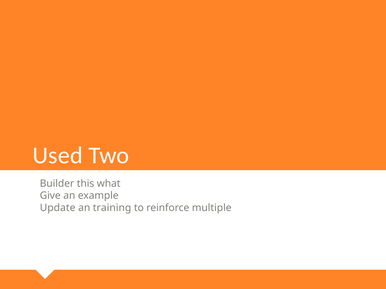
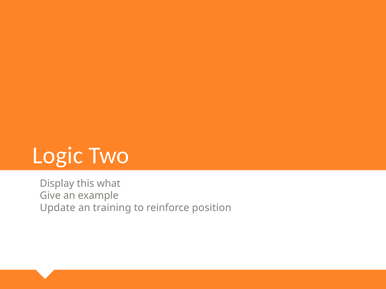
Used: Used -> Logic (58, 156)
Builder: Builder -> Display (57, 184)
multiple: multiple -> position (212, 208)
